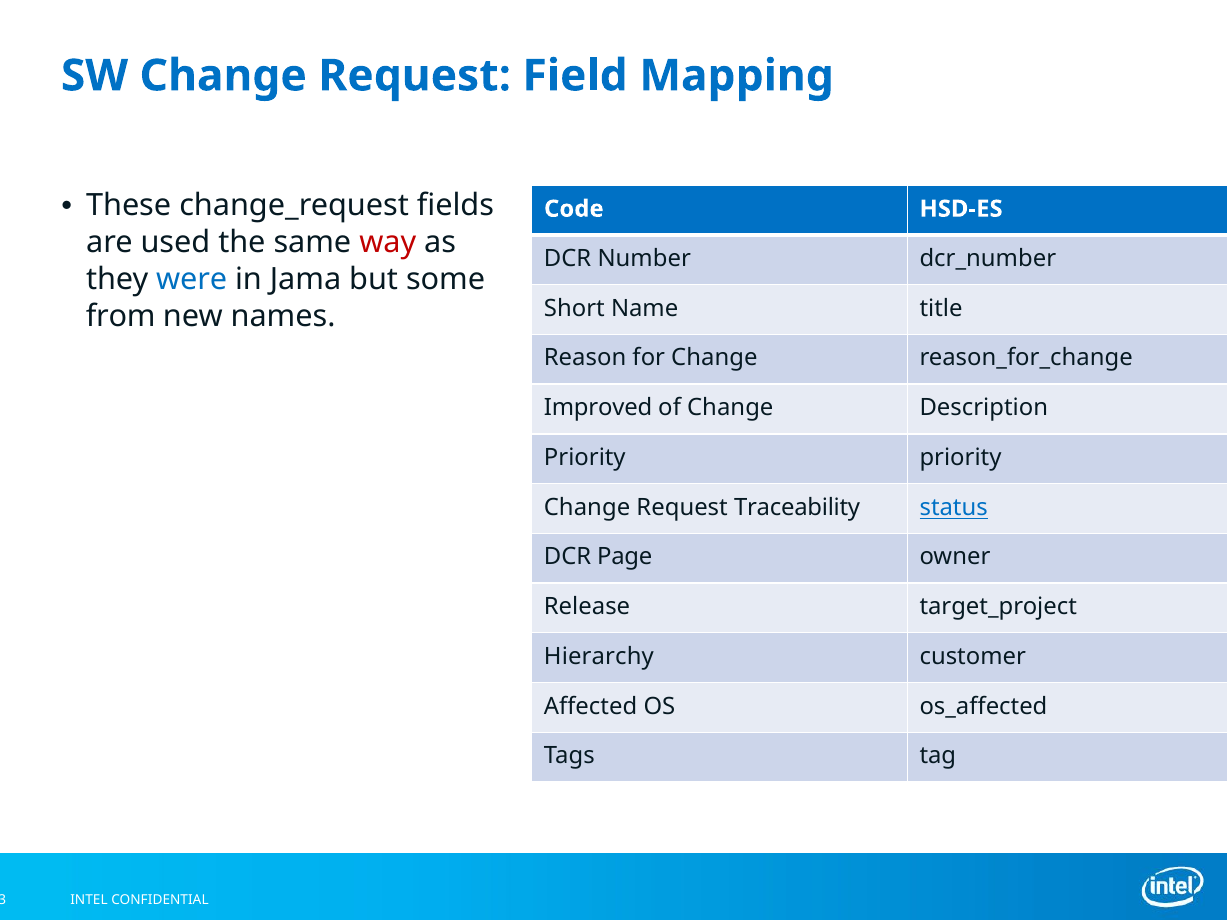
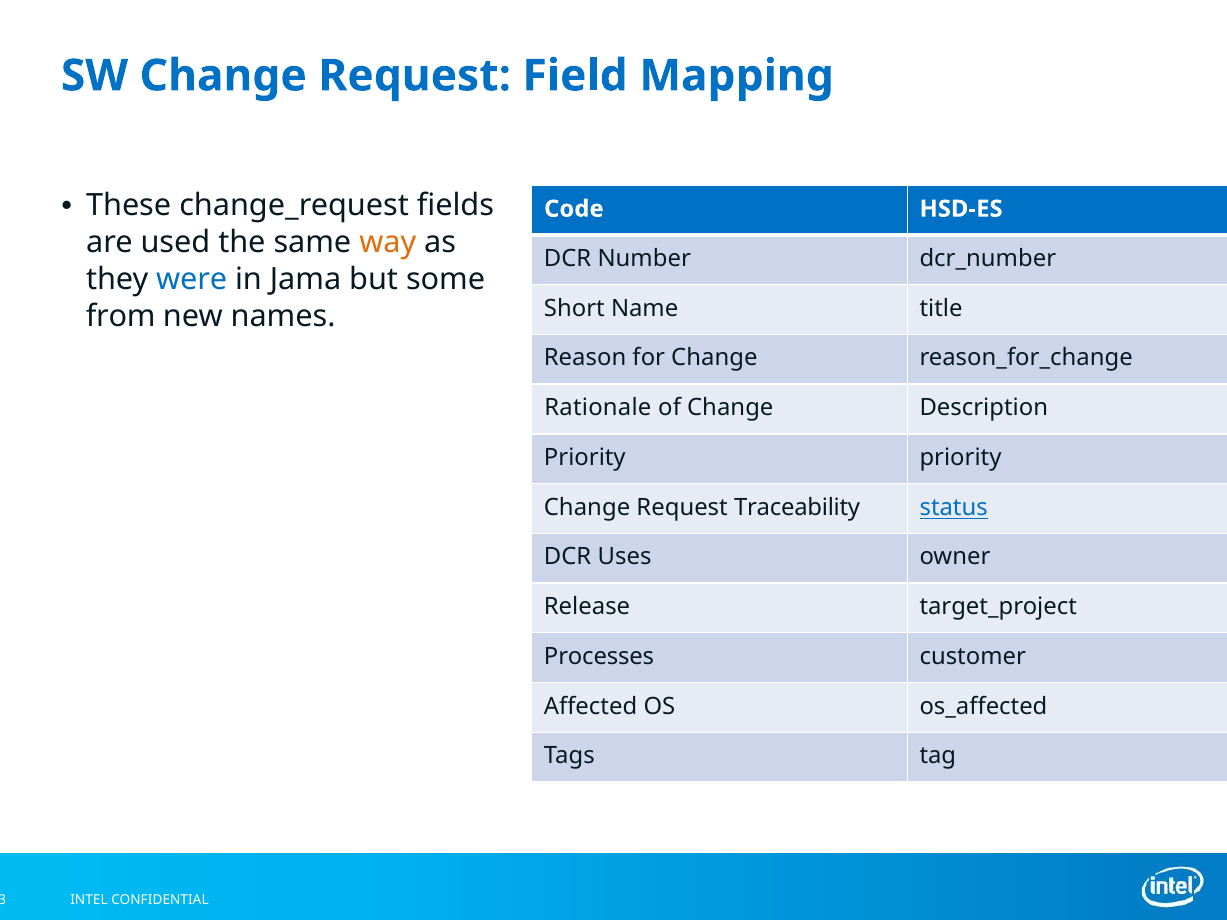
way colour: red -> orange (388, 242)
Improved: Improved -> Rationale (598, 408)
Page: Page -> Uses (625, 557)
Hierarchy: Hierarchy -> Processes (599, 657)
